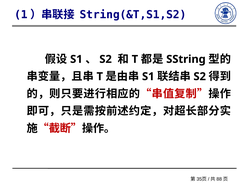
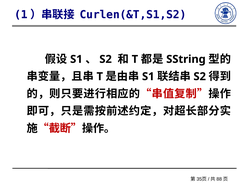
String(&T,S1,S2: String(&T,S1,S2 -> Curlen(&T,S1,S2 (133, 15)
